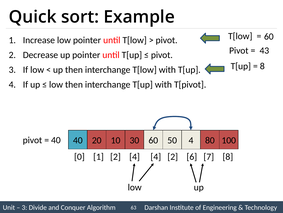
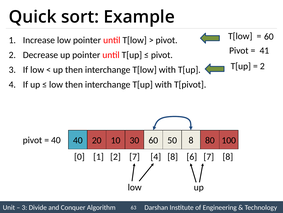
43: 43 -> 41 (264, 50)
8: 8 -> 2 (262, 66)
50 4: 4 -> 8 (191, 140)
2 4: 4 -> 7 (135, 156)
4 2: 2 -> 8 (173, 156)
